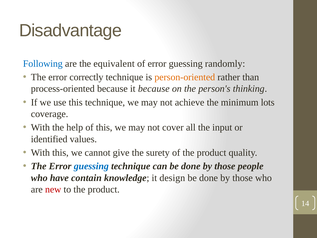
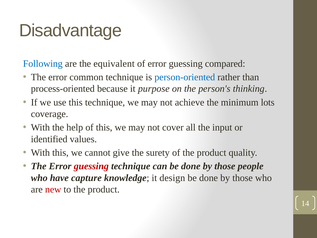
randomly: randomly -> compared (225, 64)
correctly: correctly -> common (86, 77)
person-oriented colour: orange -> blue (185, 77)
it because: because -> purpose (154, 89)
guessing colour: blue -> red (91, 166)
contain: contain -> capture (86, 178)
